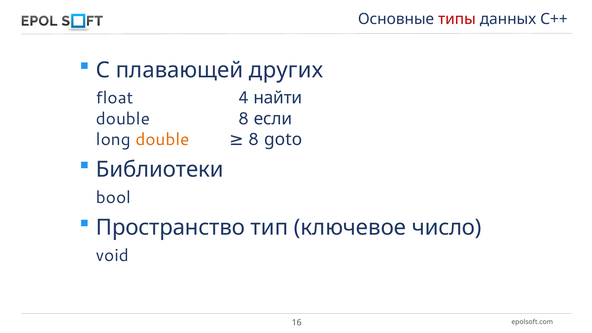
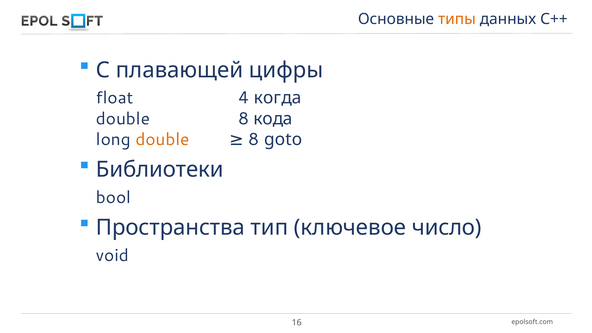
типы colour: red -> orange (457, 19)
других: других -> цифры (286, 70)
найти: найти -> когда (278, 98)
если: если -> кода (273, 119)
Пространство: Пространство -> Пространства (170, 228)
